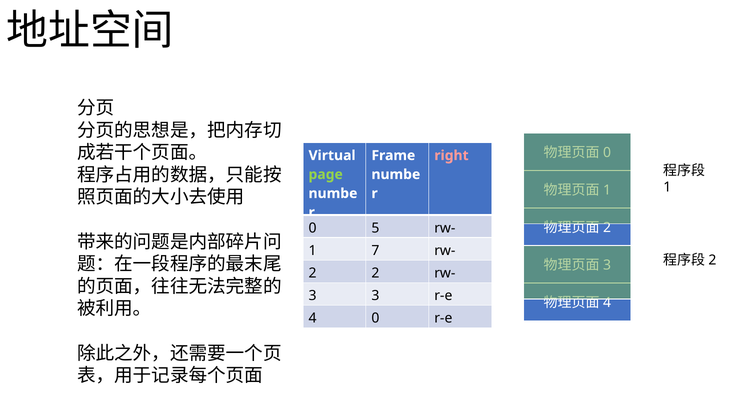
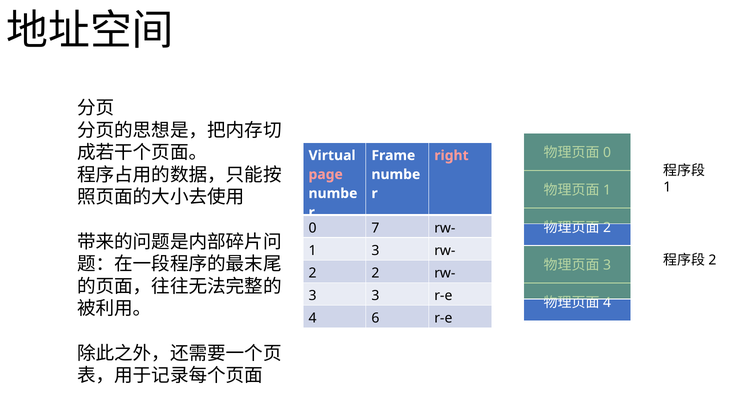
page colour: light green -> pink (326, 175)
5: 5 -> 7 (375, 228)
1 7: 7 -> 3 (375, 251)
4 0: 0 -> 6 (375, 319)
